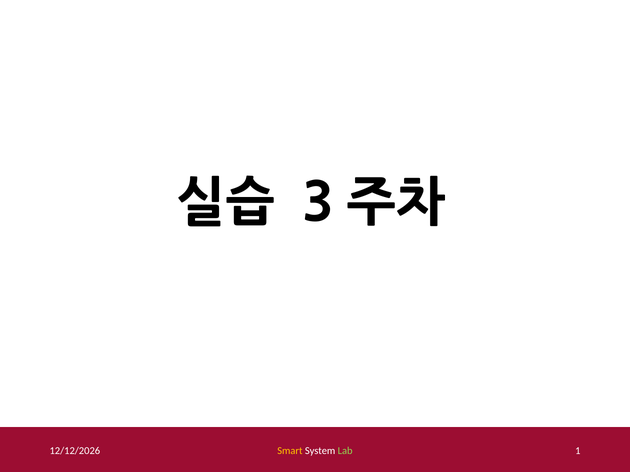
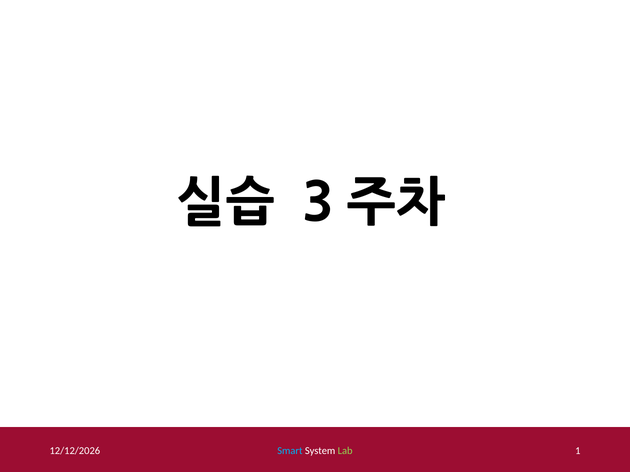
Smart colour: yellow -> light blue (290, 451)
